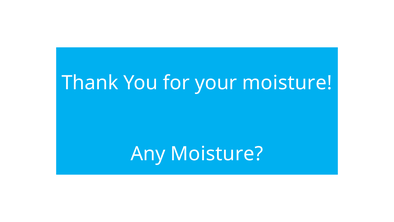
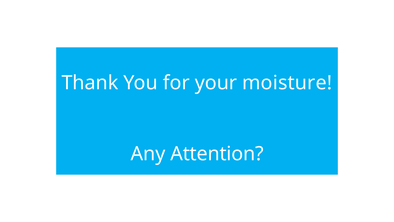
Any Moisture: Moisture -> Attention (217, 154)
